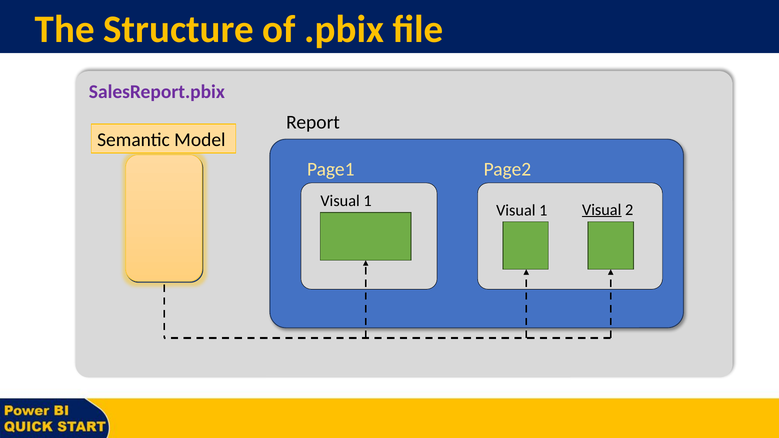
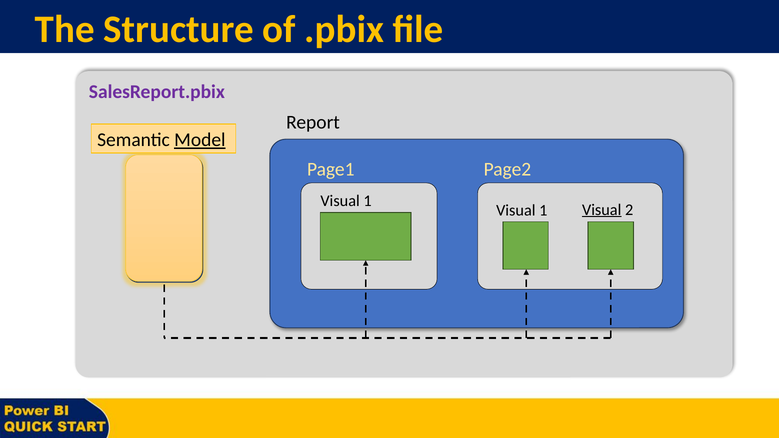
Model underline: none -> present (200, 140)
